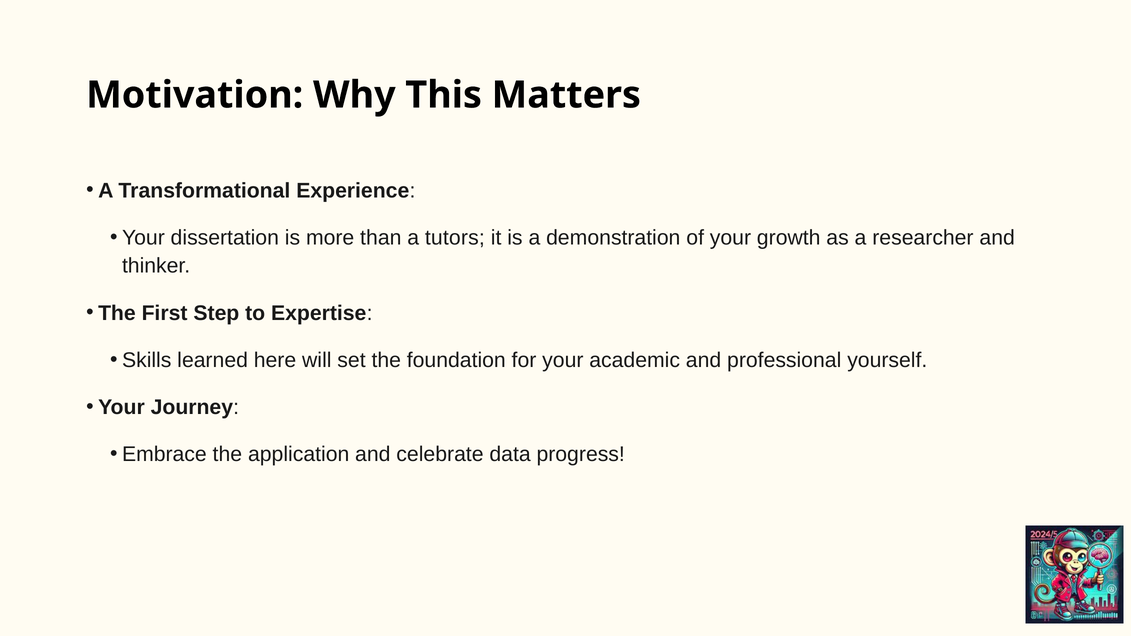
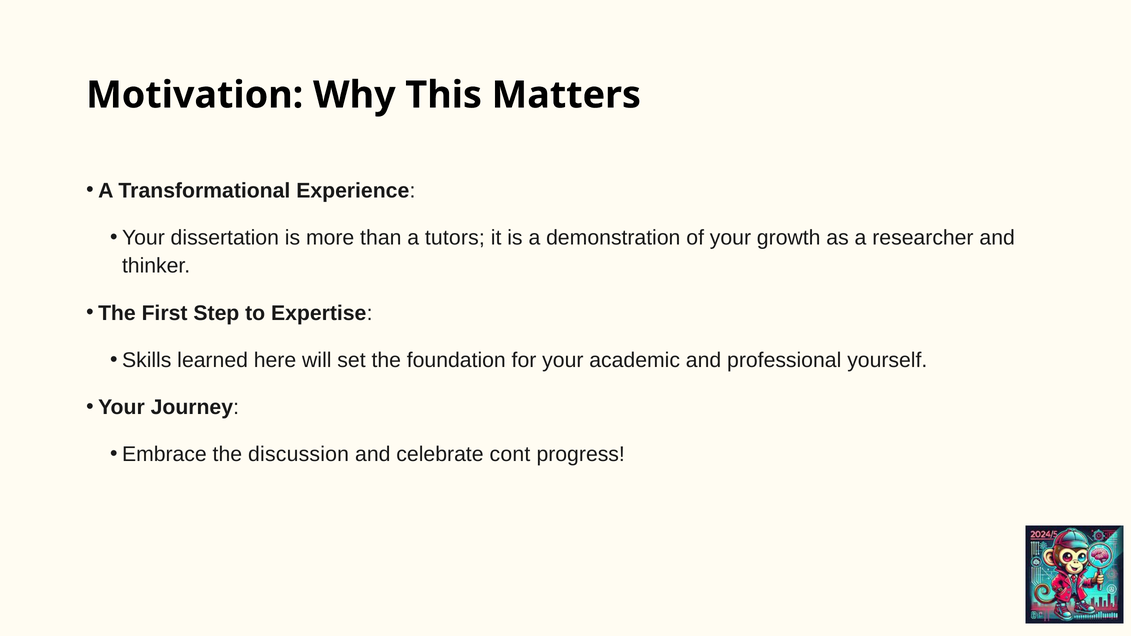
application: application -> discussion (299, 455)
data: data -> cont (510, 455)
